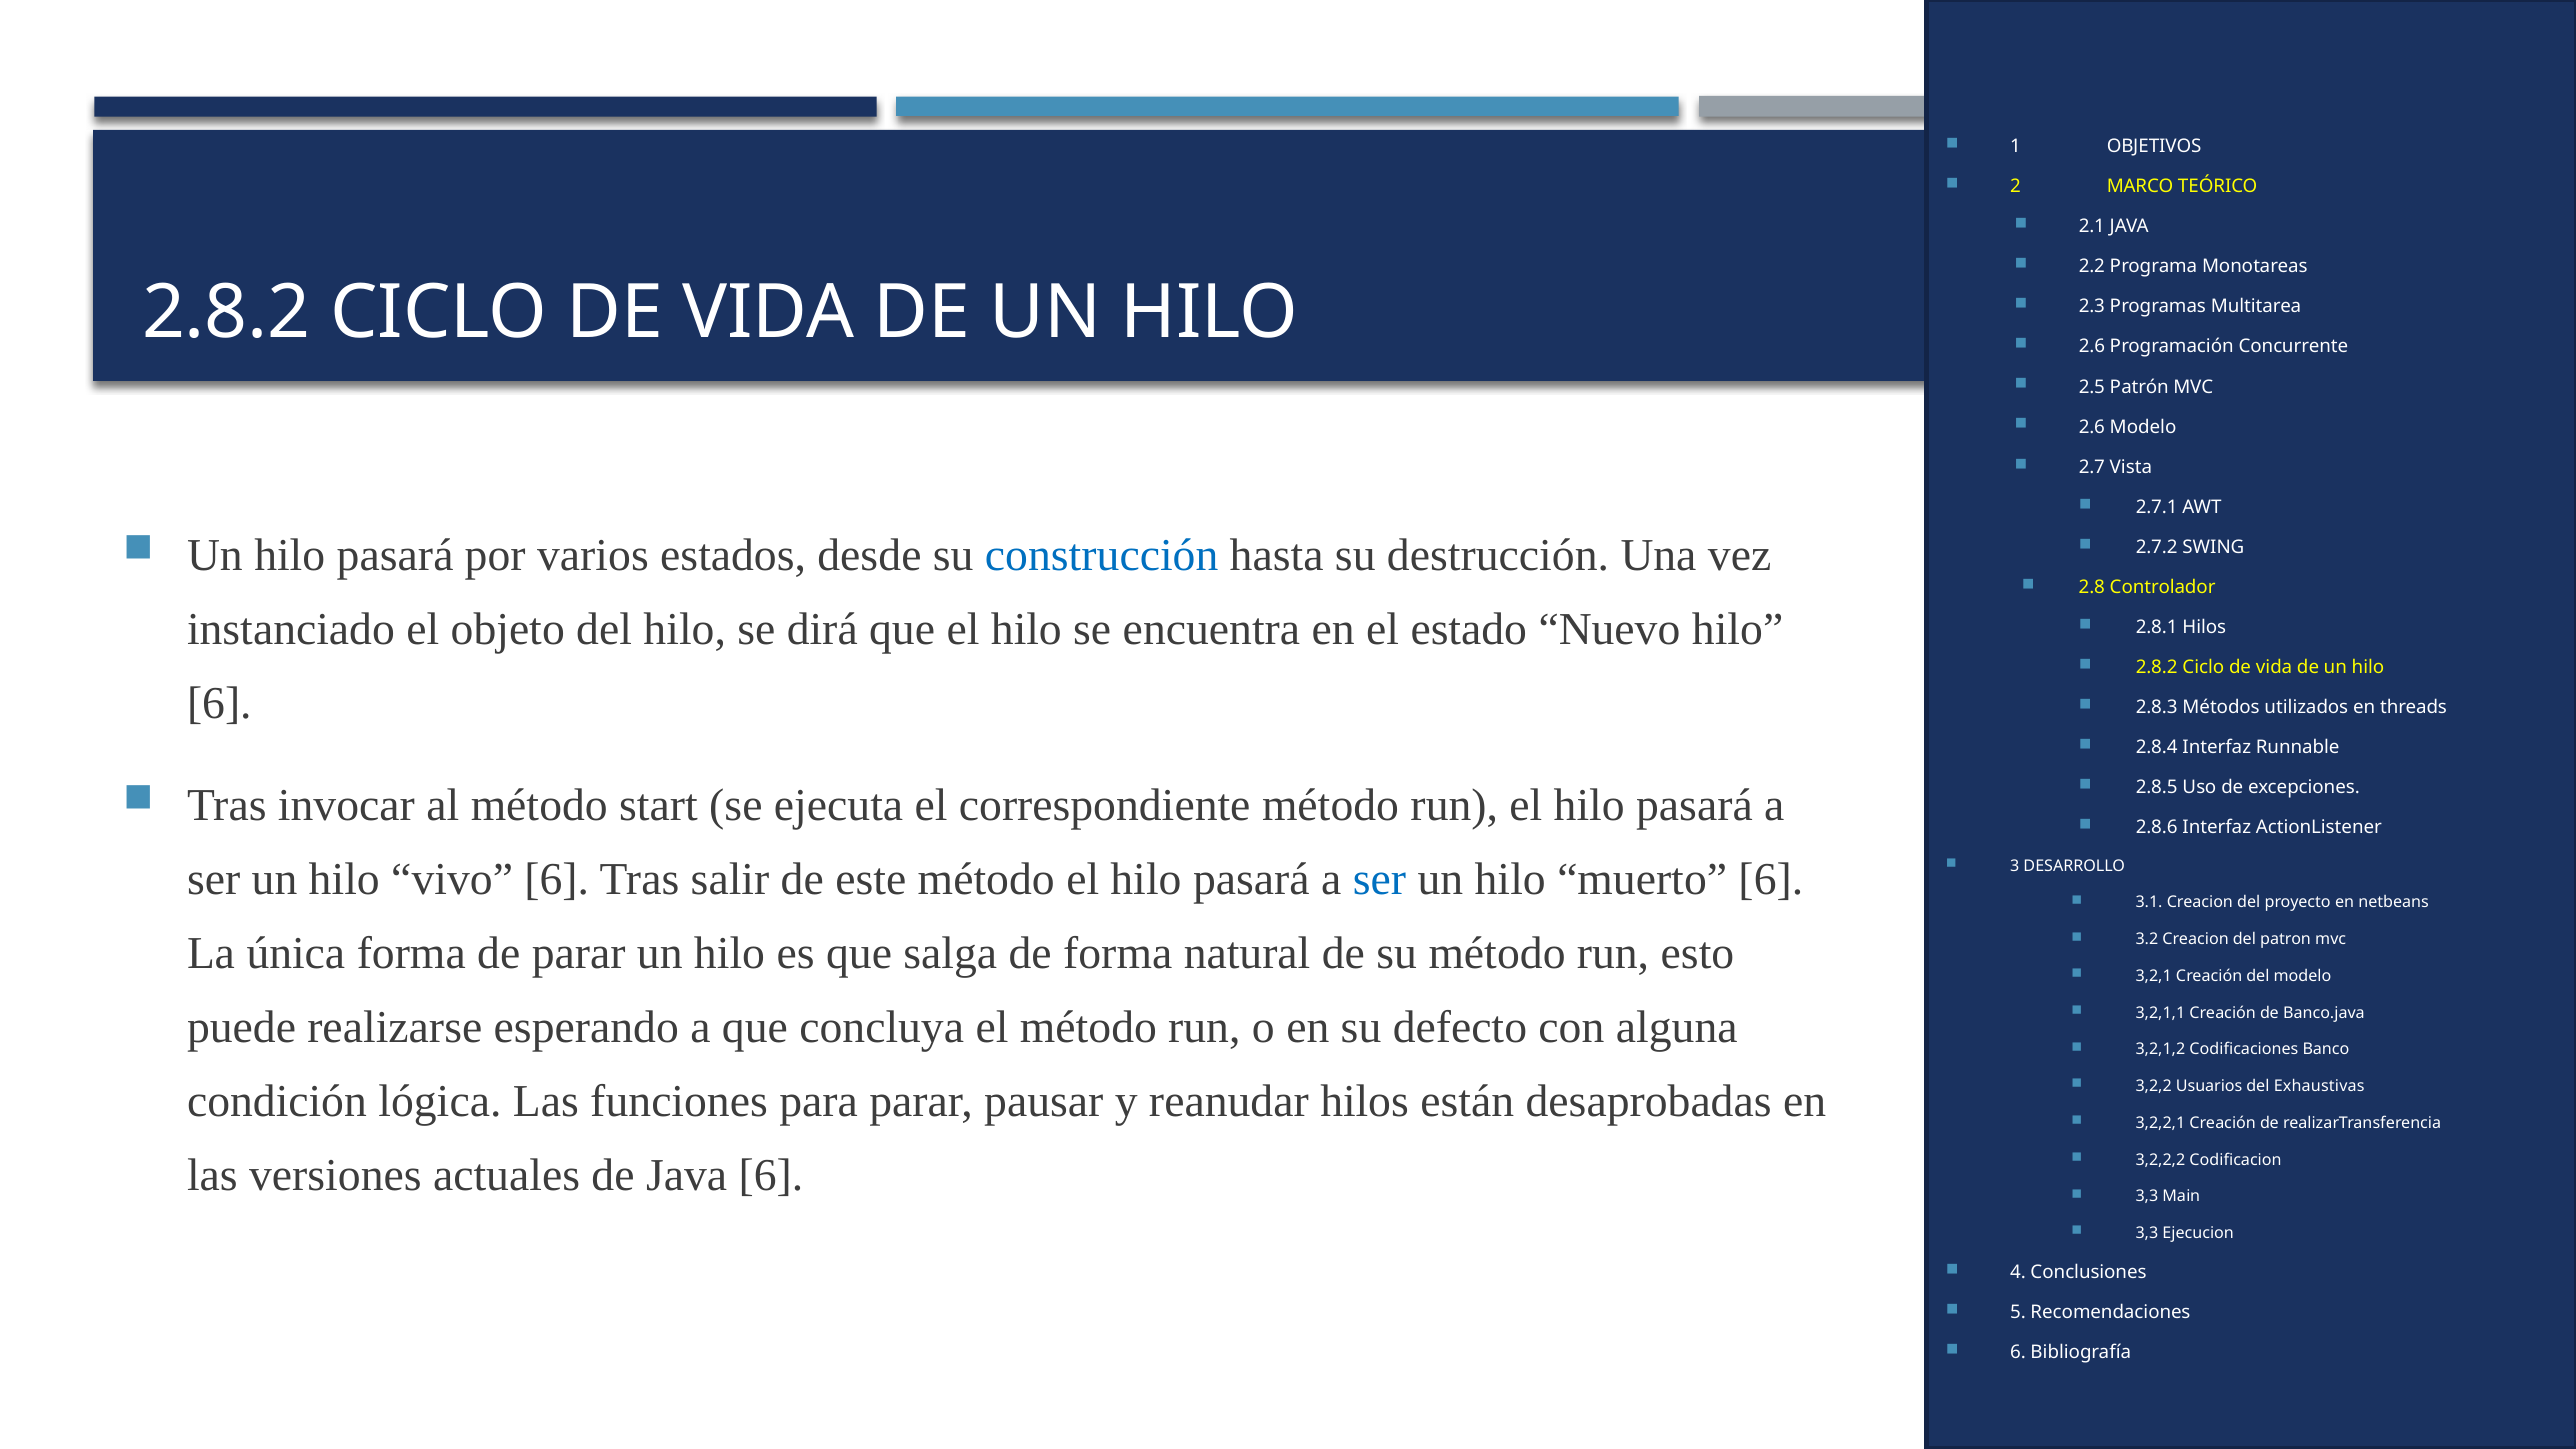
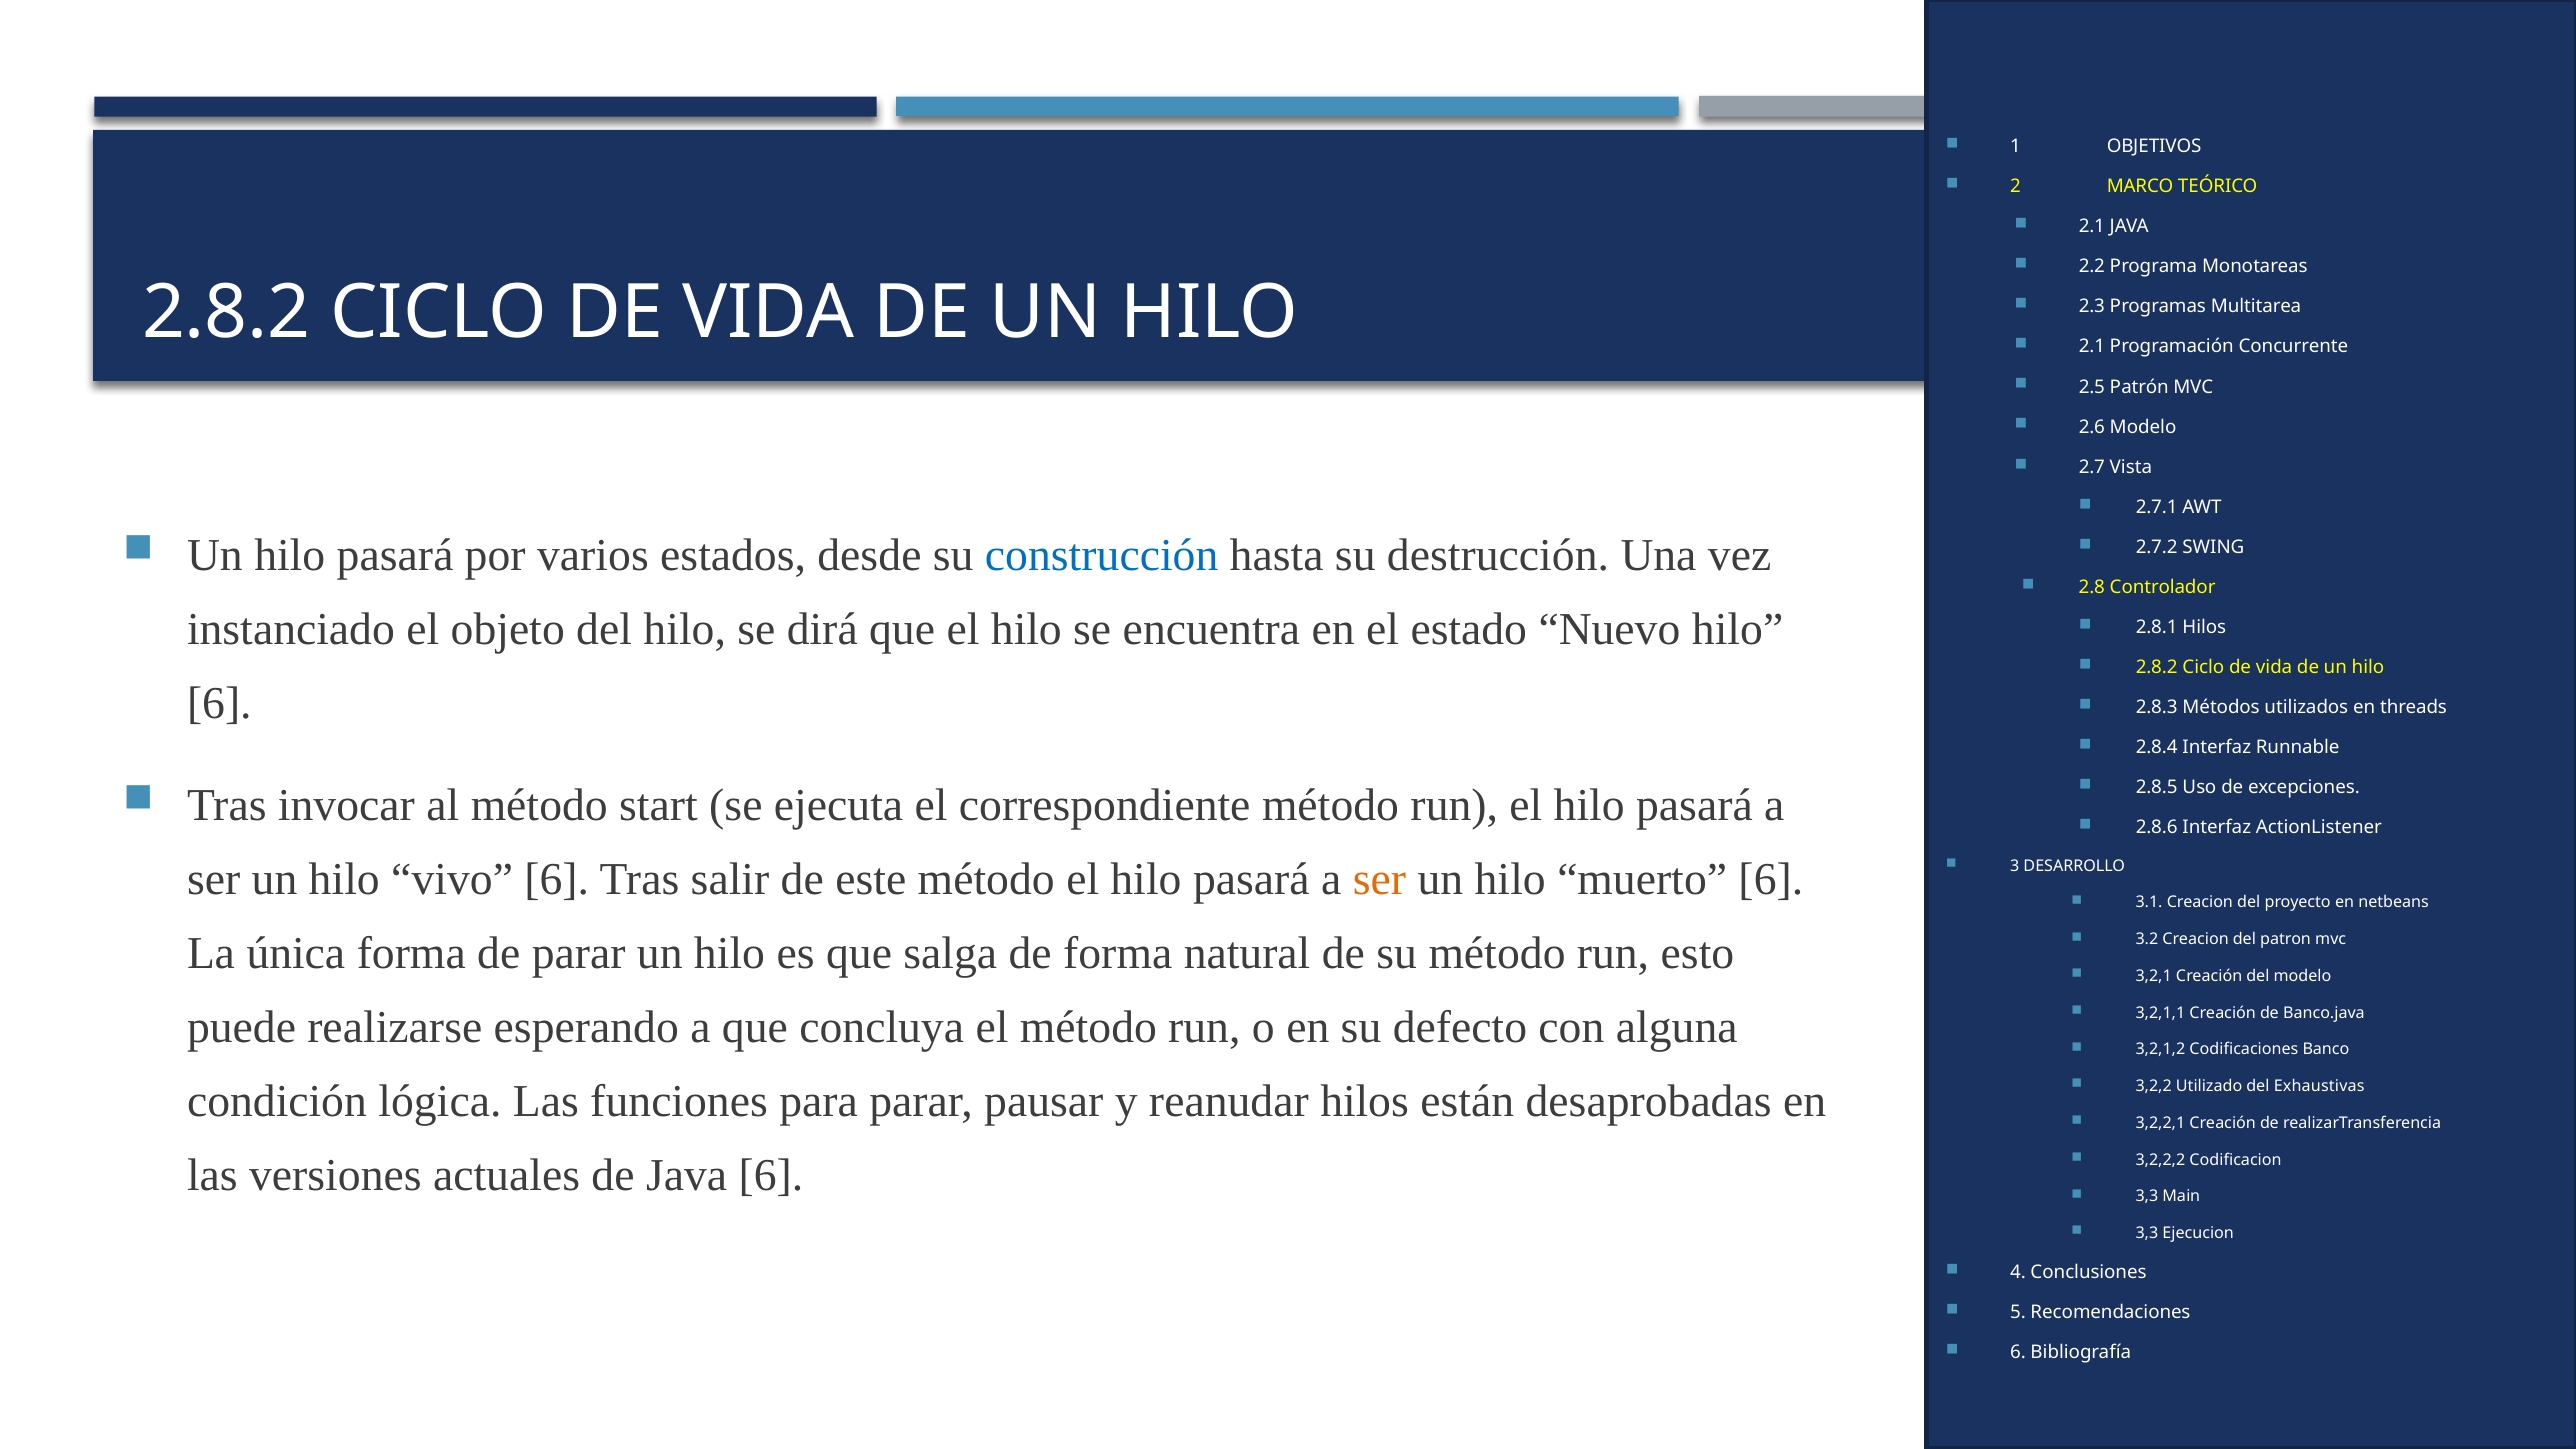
2.6: 2.6 -> 2.1 (2092, 347)
ser colour: blue -> orange (1380, 879)
Usuarios: Usuarios -> Utilizado (2209, 1086)
